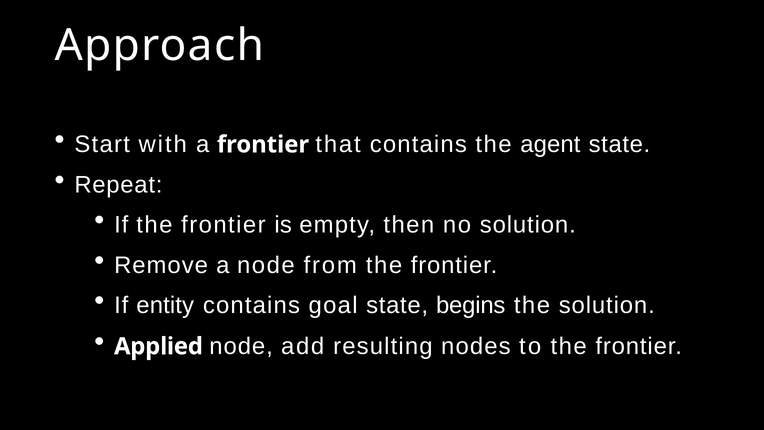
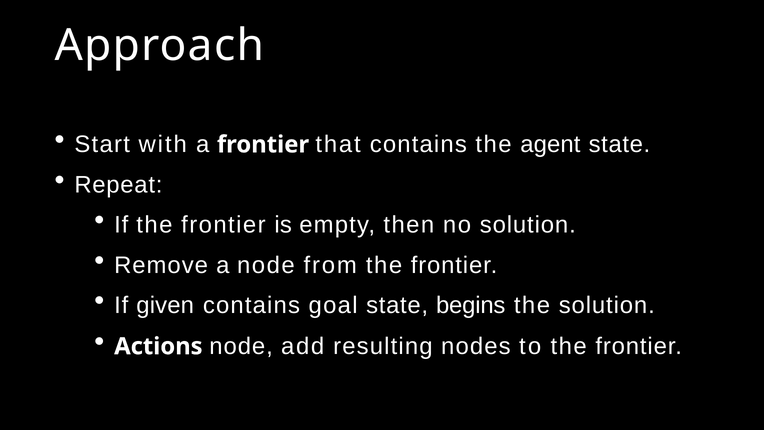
entity: entity -> given (165, 305)
Applied: Applied -> Actions (158, 346)
